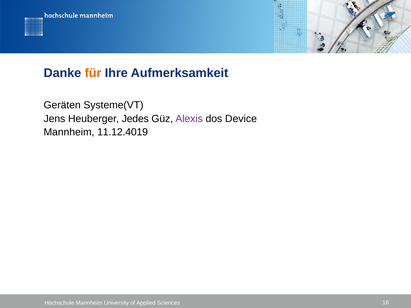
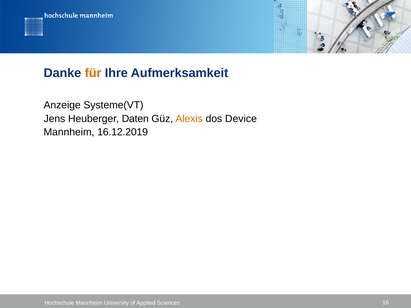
Geräten: Geräten -> Anzeige (62, 105)
Jedes: Jedes -> Daten (135, 119)
Alexis colour: purple -> orange (189, 119)
11.12.4019: 11.12.4019 -> 16.12.2019 (123, 132)
